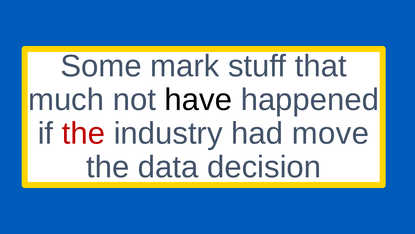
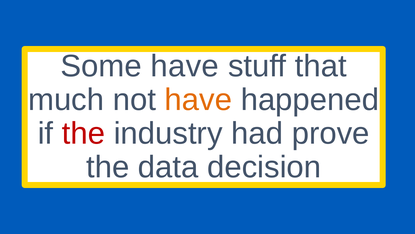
Some mark: mark -> have (185, 66)
have colour: black -> orange (198, 100)
move: move -> prove (331, 133)
